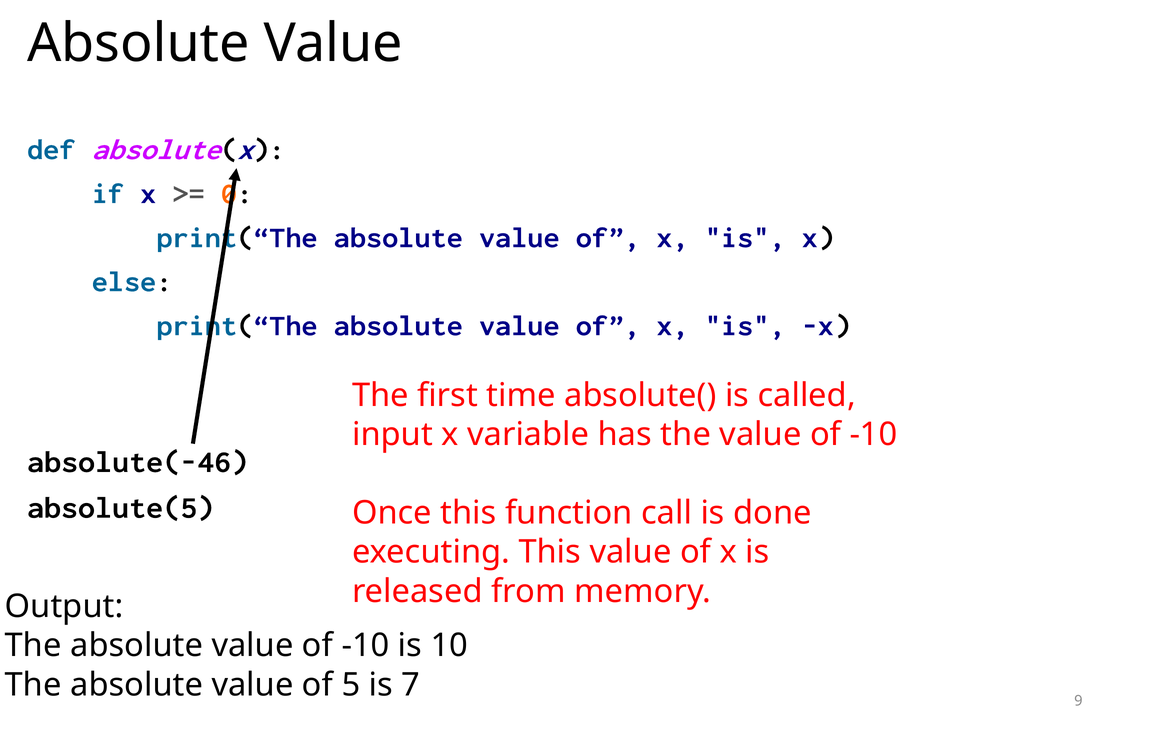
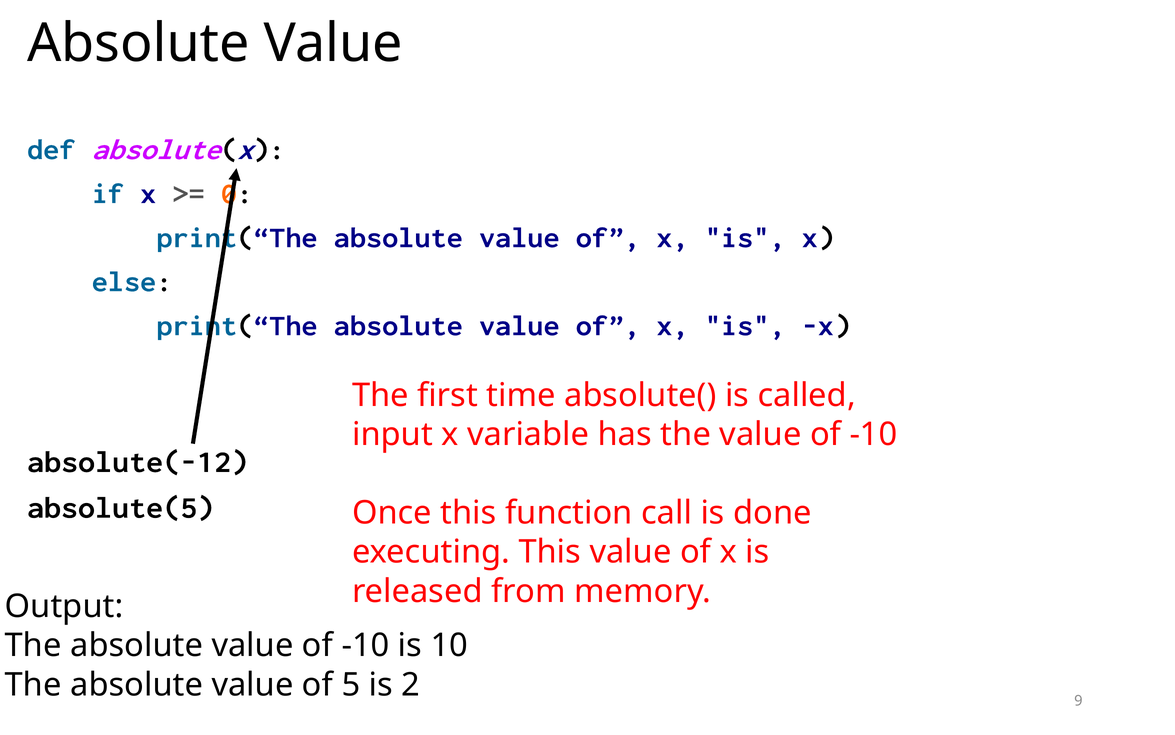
absolute(-46: absolute(-46 -> absolute(-12 (138, 461)
7: 7 -> 2 (411, 684)
